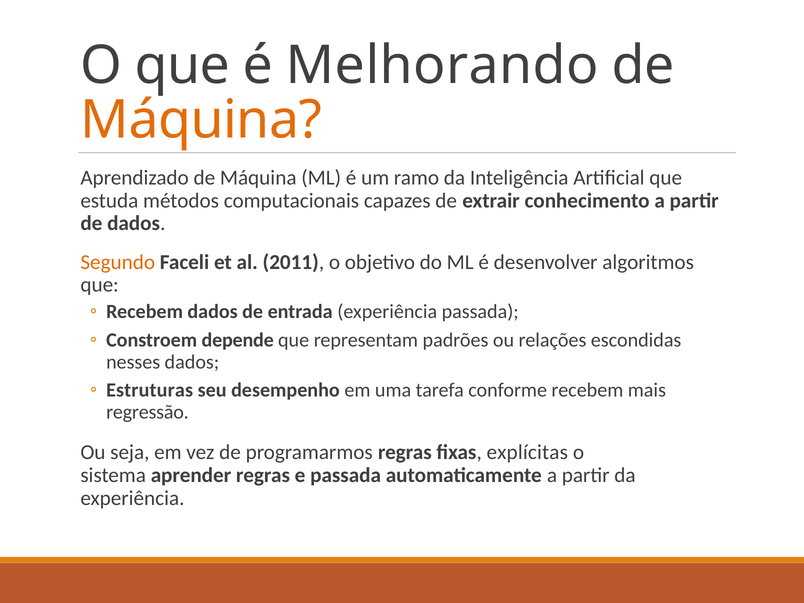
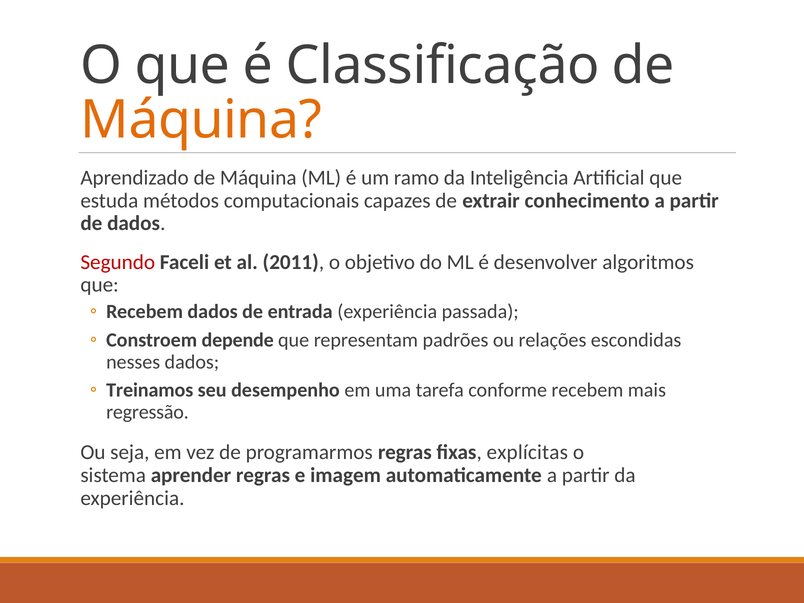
Melhorando: Melhorando -> Classificação (443, 65)
Segundo colour: orange -> red (118, 262)
Estruturas: Estruturas -> Treinamos (150, 390)
e passada: passada -> imagem (346, 475)
